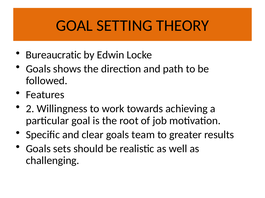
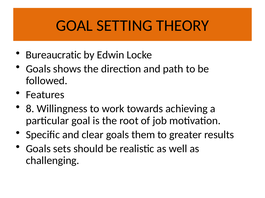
2: 2 -> 8 (30, 109)
team: team -> them (143, 135)
